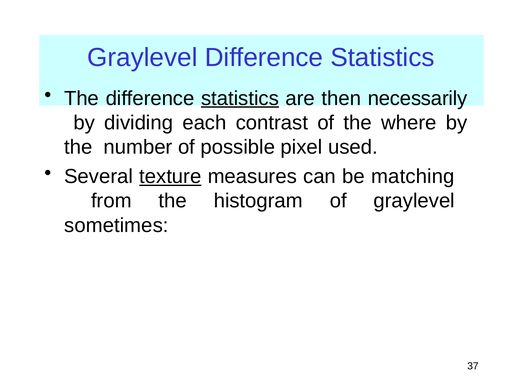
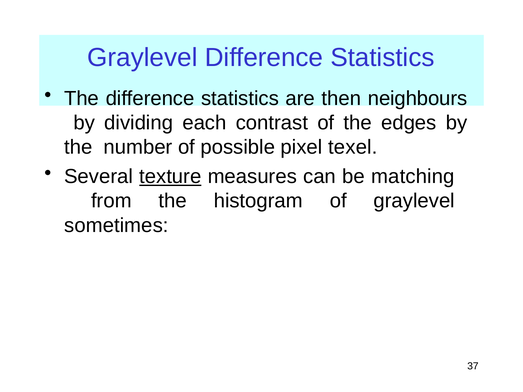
statistics underline: present -> none (240, 98)
necessarily: necessarily -> neighbours (418, 98)
where: where -> edges (409, 123)
used: used -> texel (353, 147)
